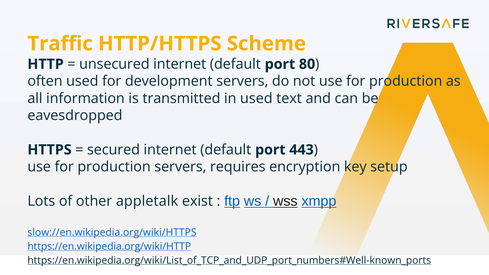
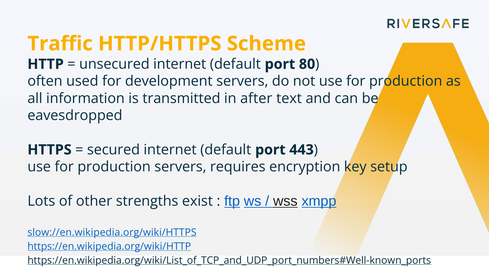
in used: used -> after (256, 98)
appletalk: appletalk -> strengths (147, 201)
